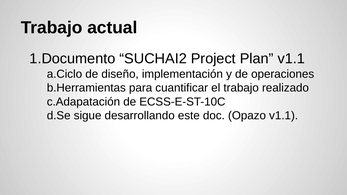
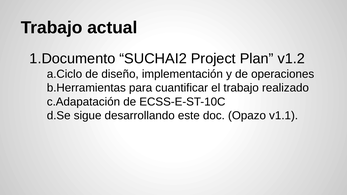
Plan v1.1: v1.1 -> v1.2 (291, 59)
